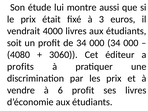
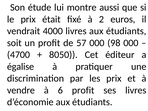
3: 3 -> 2 (101, 19)
de 34: 34 -> 57 (81, 43)
000 34: 34 -> 98 (114, 43)
4080: 4080 -> 4700 (19, 55)
3060: 3060 -> 8050 (63, 55)
profits: profits -> égalise (21, 67)
